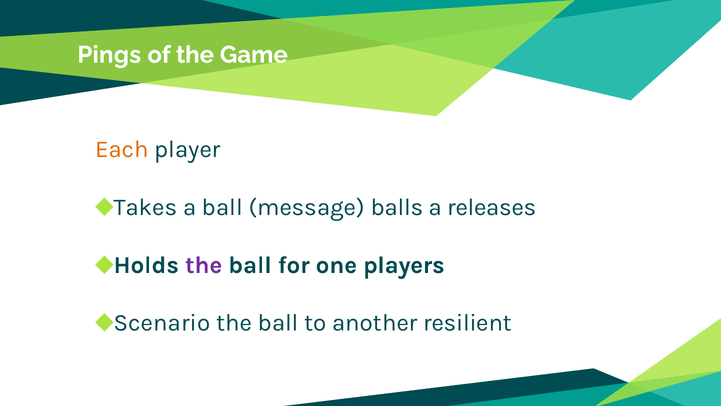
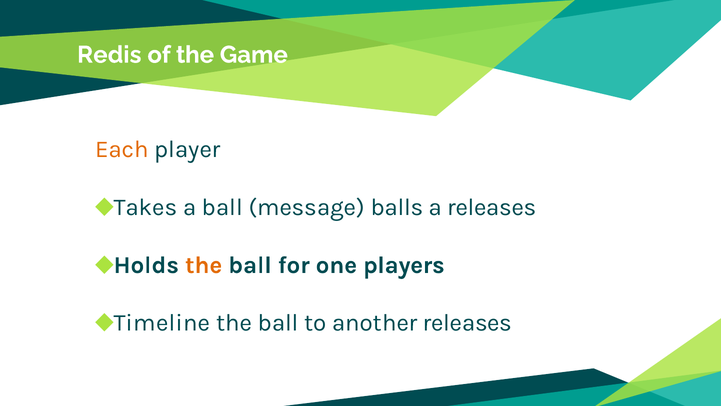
Pings: Pings -> Redis (109, 55)
the colour: purple -> orange (204, 265)
Scenario: Scenario -> Timeline (162, 322)
another resilient: resilient -> releases (468, 322)
